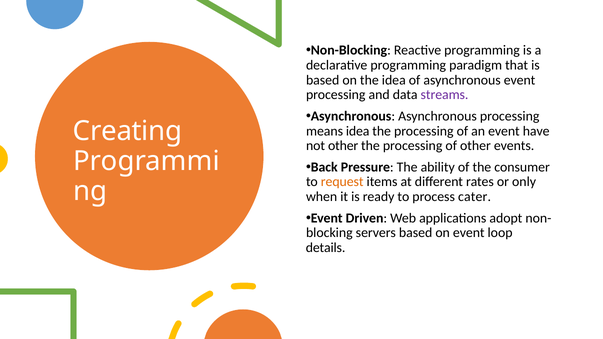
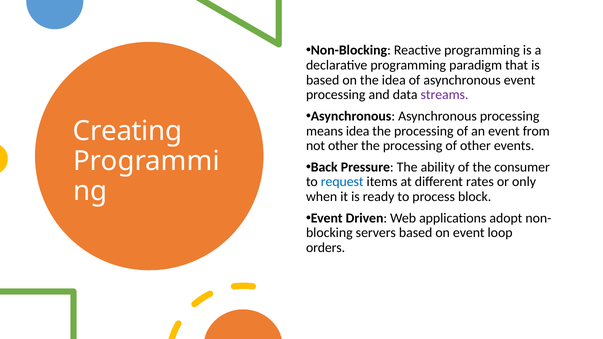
have: have -> from (536, 131)
request colour: orange -> blue (342, 182)
cater: cater -> block (475, 197)
details: details -> orders (326, 248)
